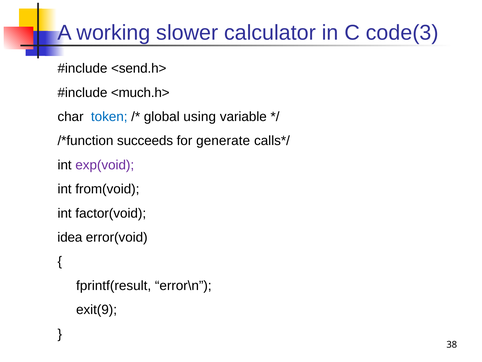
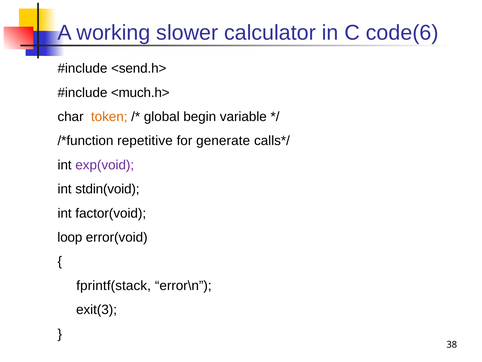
code(3: code(3 -> code(6 (402, 33)
token colour: blue -> orange (109, 117)
using: using -> begin (200, 117)
succeeds: succeeds -> repetitive (145, 141)
from(void: from(void -> stdin(void (107, 189)
idea: idea -> loop (70, 237)
fprintf(result: fprintf(result -> fprintf(stack (114, 285)
exit(9: exit(9 -> exit(3 (97, 309)
